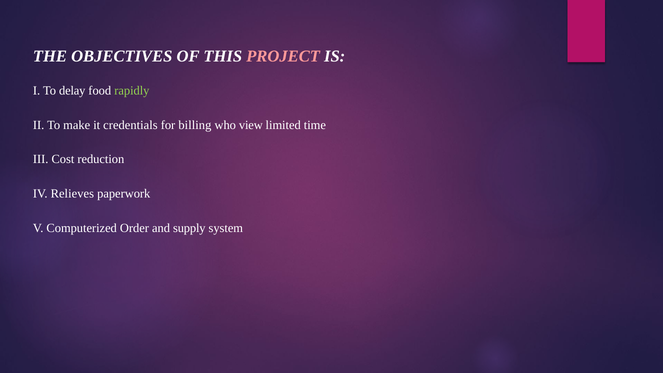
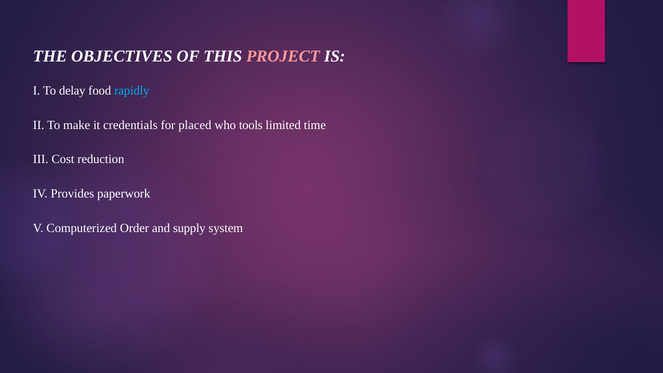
rapidly colour: light green -> light blue (132, 91)
billing: billing -> placed (195, 125)
view: view -> tools (251, 125)
Relieves: Relieves -> Provides (72, 194)
